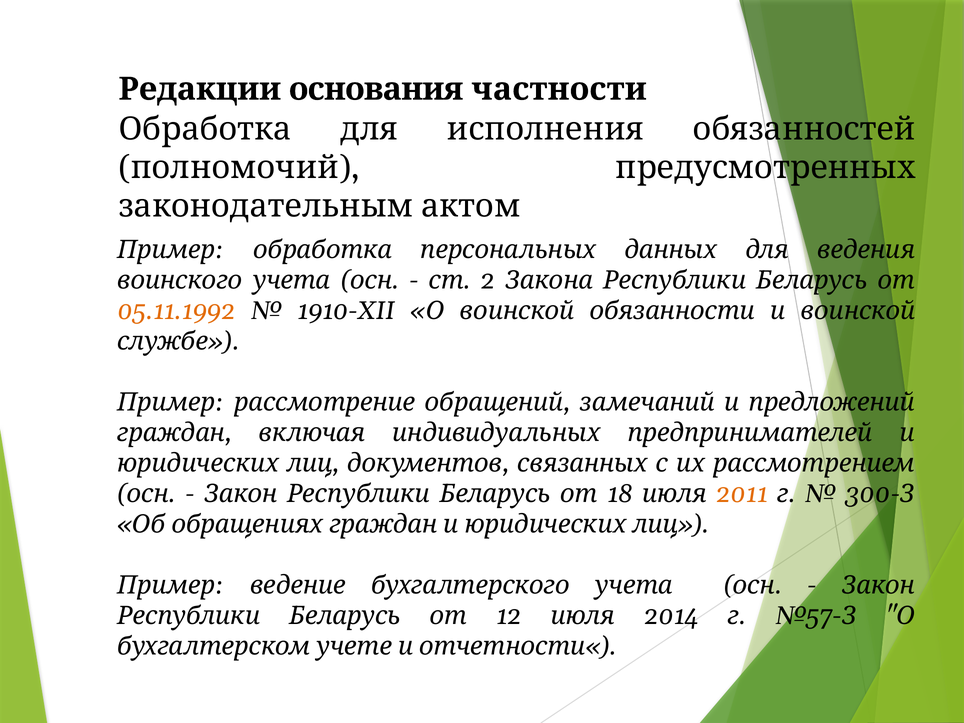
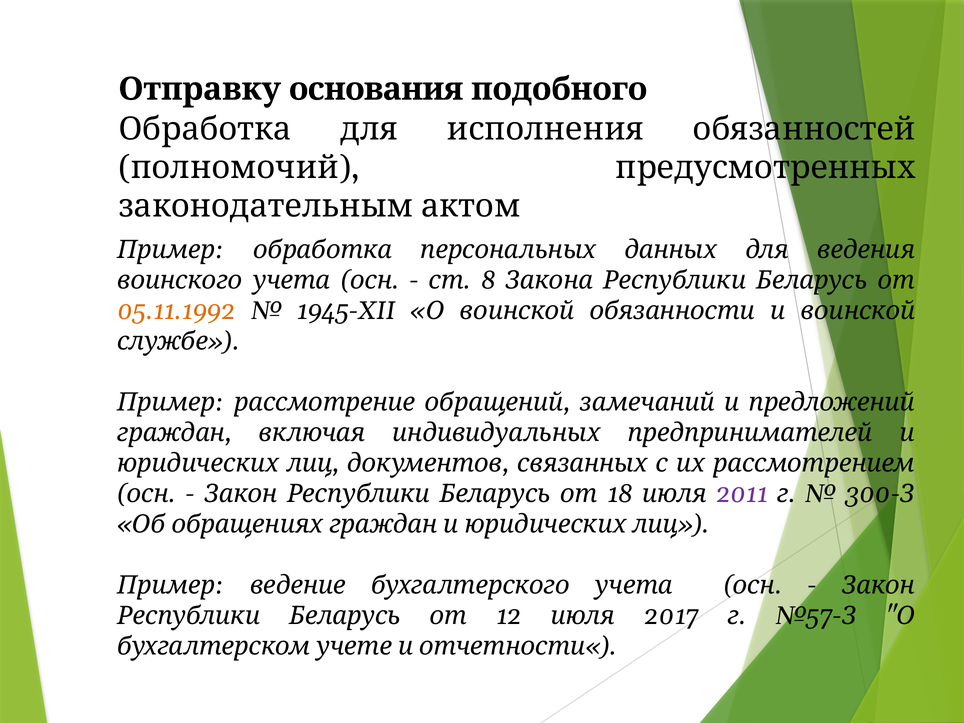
Редакции: Редакции -> Отправку (200, 89)
частности: частности -> подобного (559, 89)
2: 2 -> 8 (488, 280)
1910-XII: 1910-XII -> 1945-XII (346, 311)
2011 colour: orange -> purple (742, 494)
2014: 2014 -> 2017 (671, 616)
